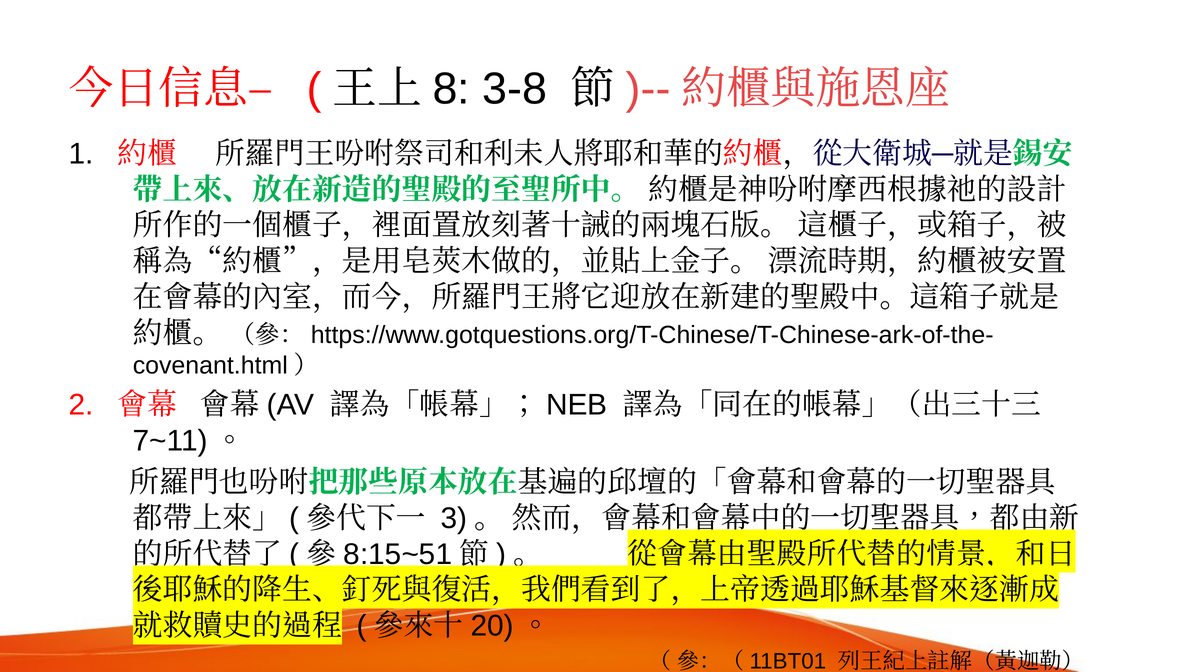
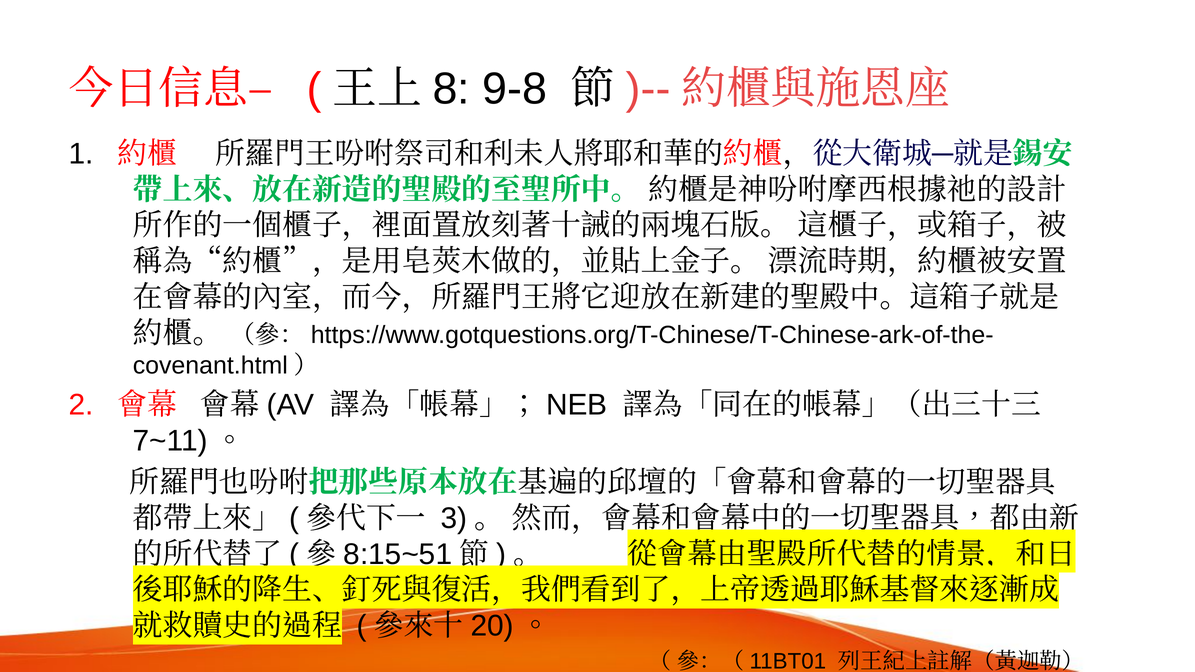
3-8: 3-8 -> 9-8 (515, 89)
